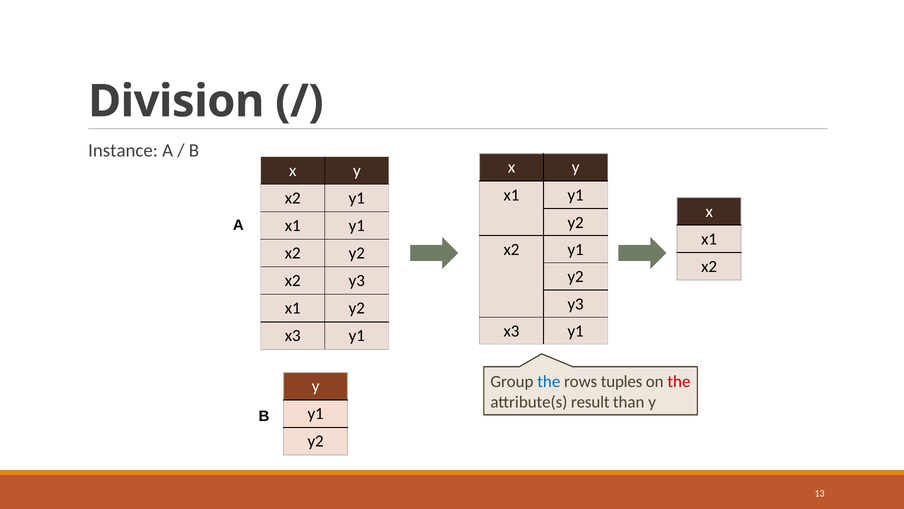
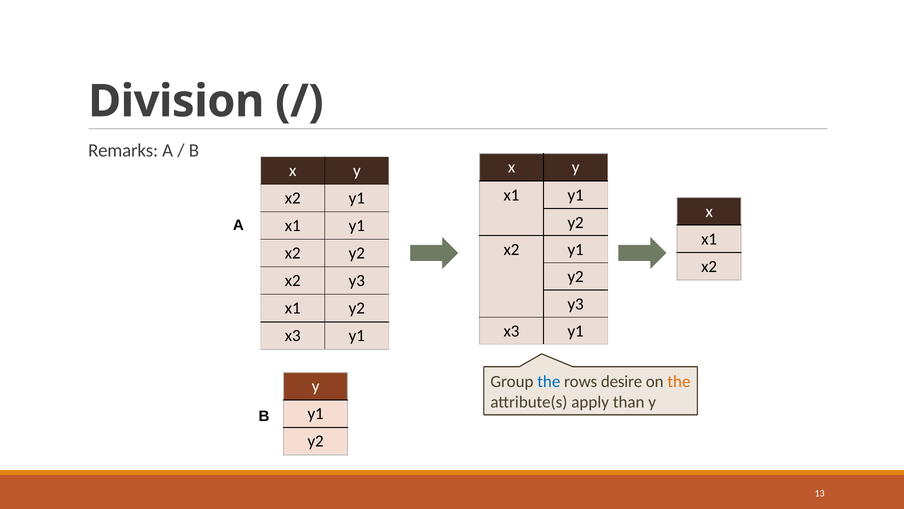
Instance: Instance -> Remarks (123, 150)
tuples: tuples -> desire (622, 381)
the colour: red -> orange (679, 381)
result: result -> apply (590, 402)
